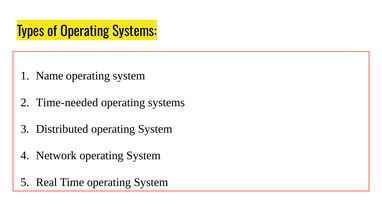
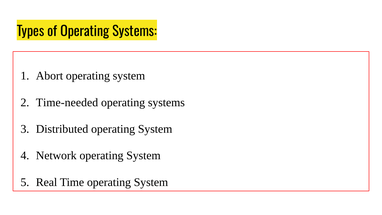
Name: Name -> Abort (49, 76)
